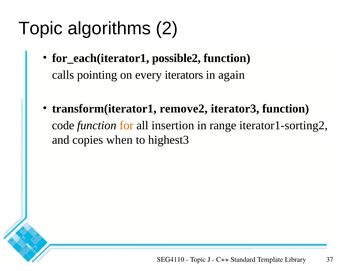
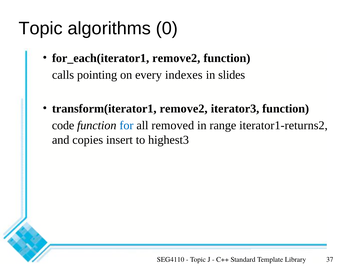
2: 2 -> 0 (167, 28)
for_each(iterator1 possible2: possible2 -> remove2 (176, 58)
iterators: iterators -> indexes (184, 75)
again: again -> slides (232, 75)
for colour: orange -> blue (126, 125)
insertion: insertion -> removed (173, 125)
iterator1-sorting2: iterator1-sorting2 -> iterator1-returns2 (283, 125)
when: when -> insert (119, 140)
